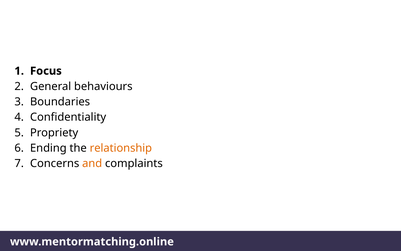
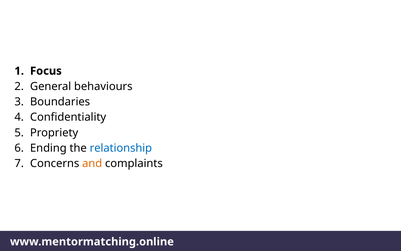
relationship colour: orange -> blue (121, 148)
